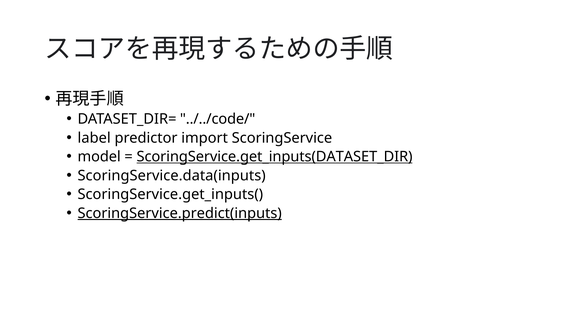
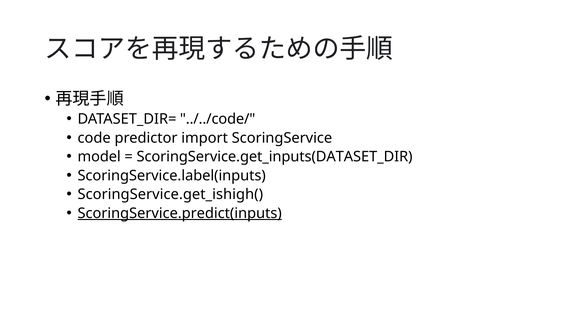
label: label -> code (94, 138)
ScoringService.get_inputs(DATASET_DIR underline: present -> none (275, 157)
ScoringService.data(inputs: ScoringService.data(inputs -> ScoringService.label(inputs (172, 176)
ScoringService.get_inputs(: ScoringService.get_inputs( -> ScoringService.get_ishigh( (170, 194)
